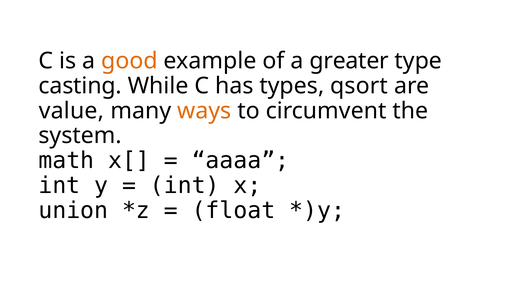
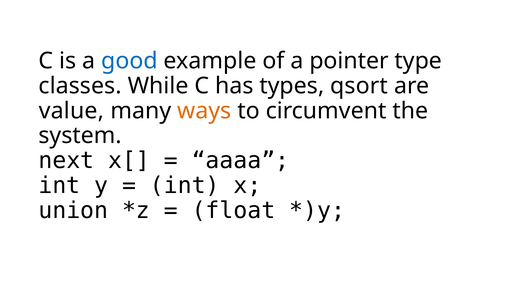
good colour: orange -> blue (129, 61)
greater: greater -> pointer (349, 61)
casting: casting -> classes (80, 86)
math: math -> next (66, 161)
